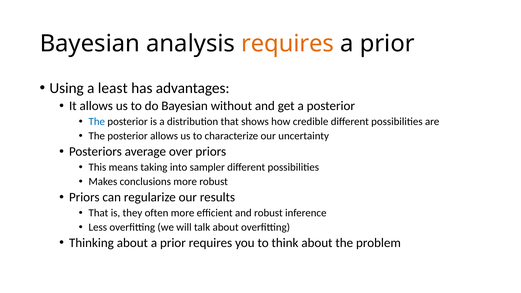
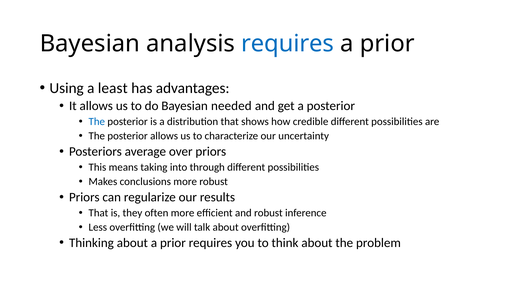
requires colour: orange -> blue (288, 44)
without: without -> needed (231, 106)
sampler: sampler -> through (207, 167)
